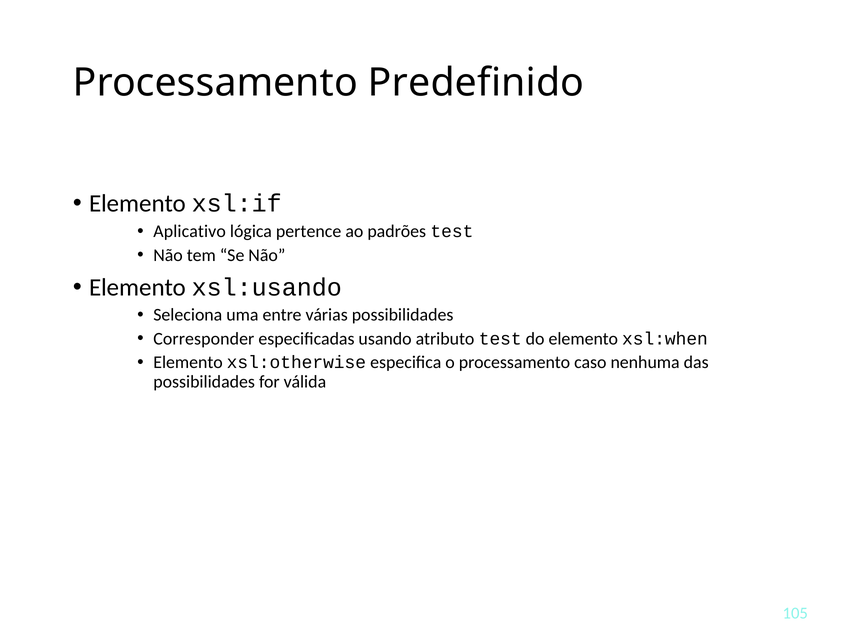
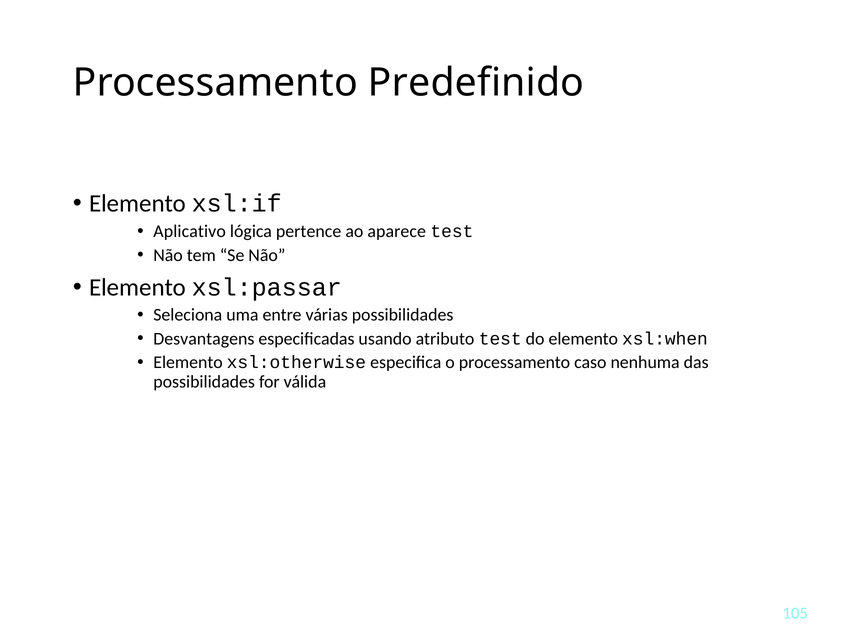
padrões: padrões -> aparece (397, 231)
xsl:usando: xsl:usando -> xsl:passar (267, 287)
Corresponder: Corresponder -> Desvantagens (204, 339)
